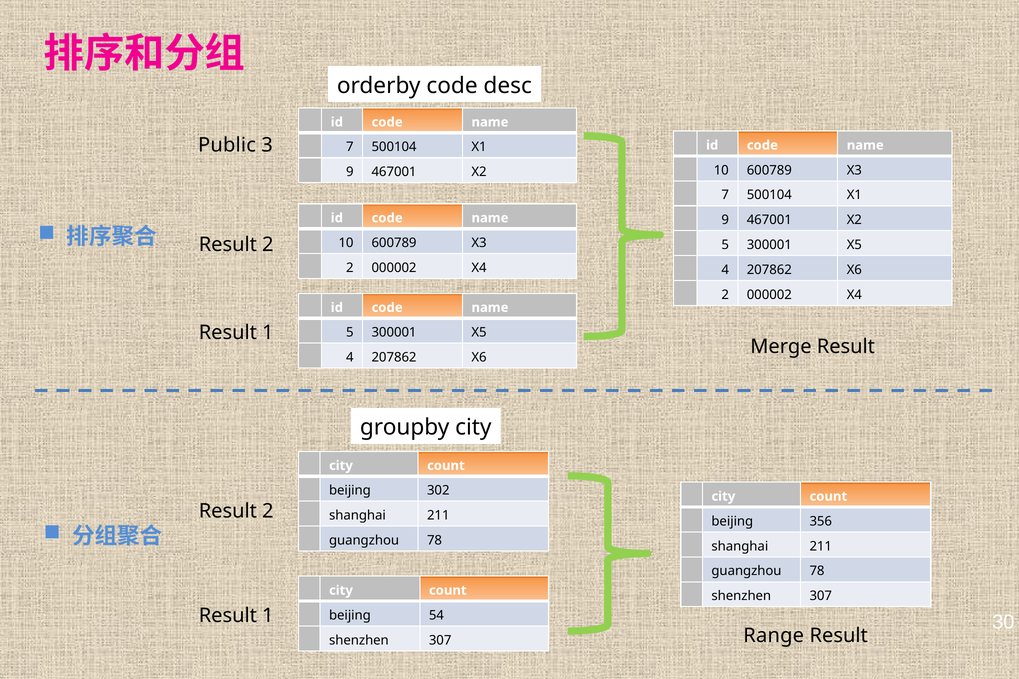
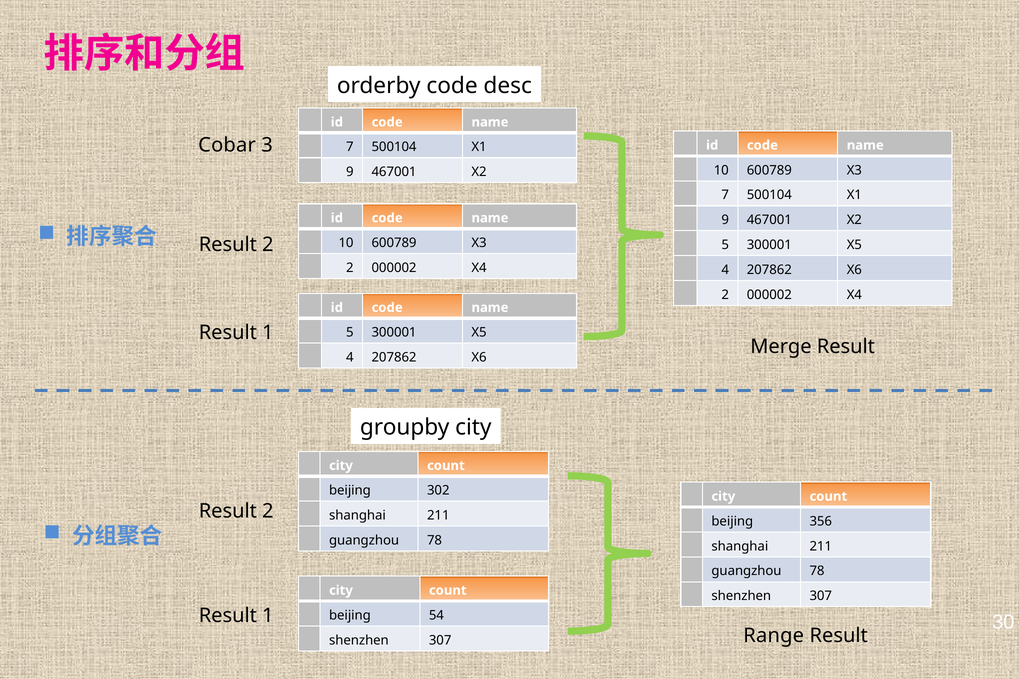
Public: Public -> Cobar (227, 145)
